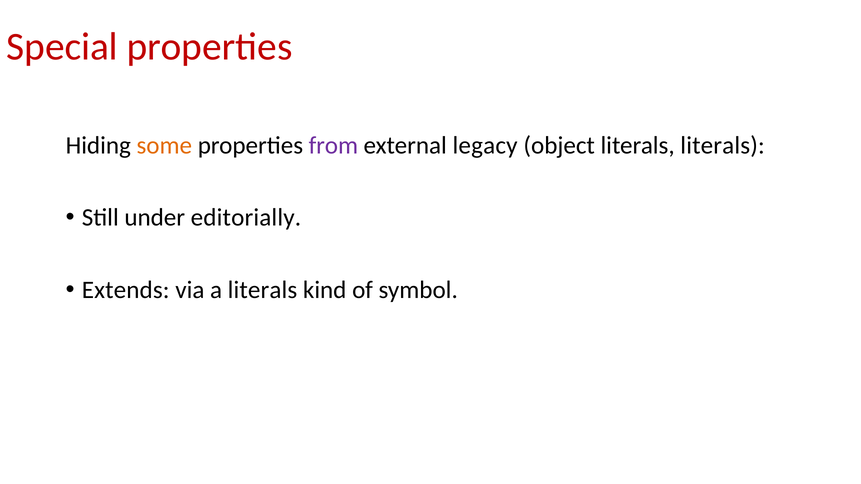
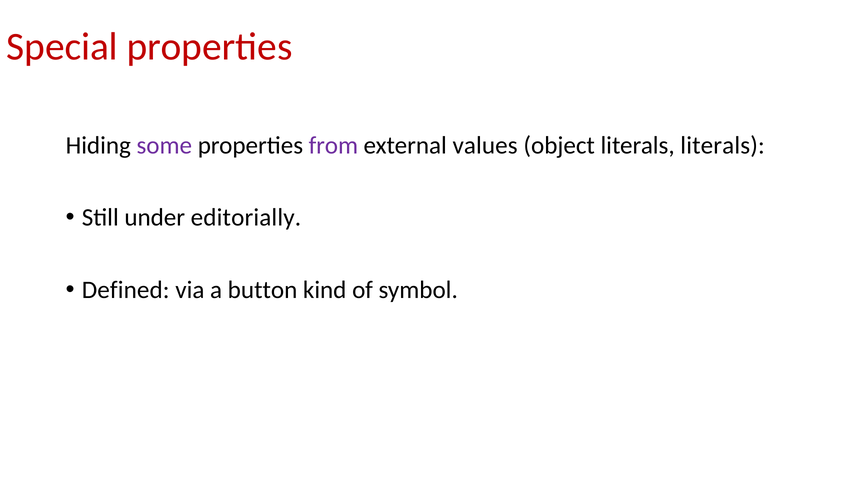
some colour: orange -> purple (164, 146)
legacy: legacy -> values (485, 146)
Extends: Extends -> Defined (126, 290)
a literals: literals -> button (263, 290)
